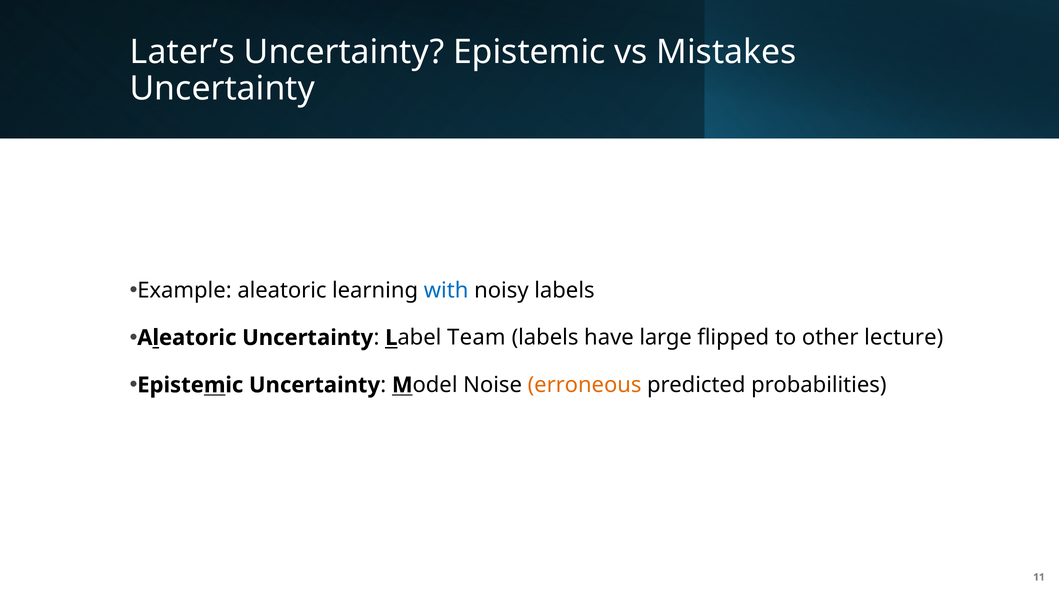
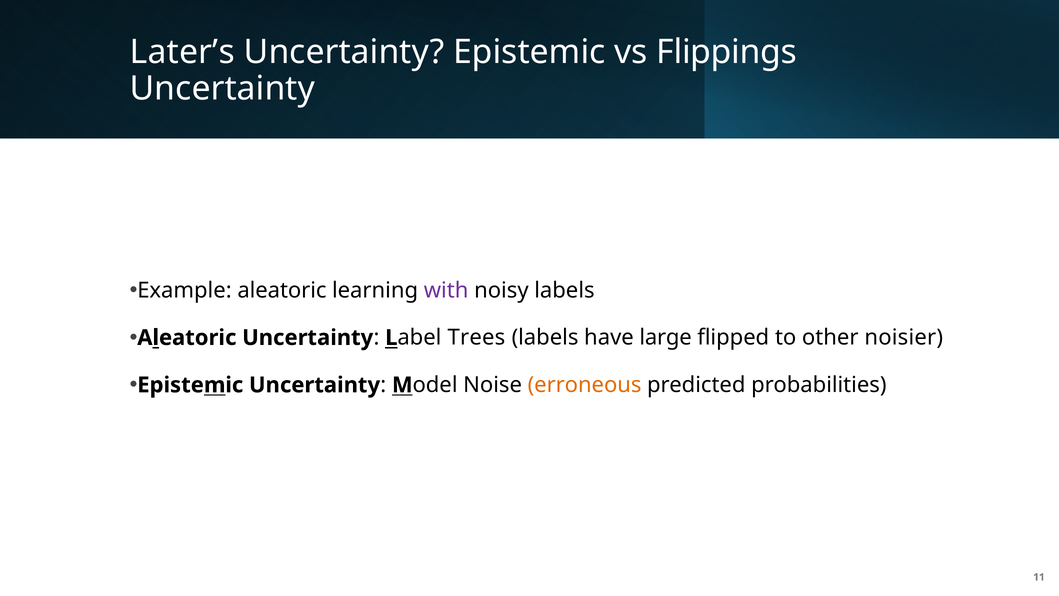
Mistakes: Mistakes -> Flippings (727, 52)
with colour: blue -> purple (446, 290)
Team: Team -> Trees (476, 338)
lecture: lecture -> noisier (904, 338)
